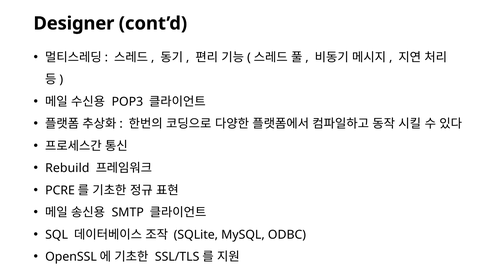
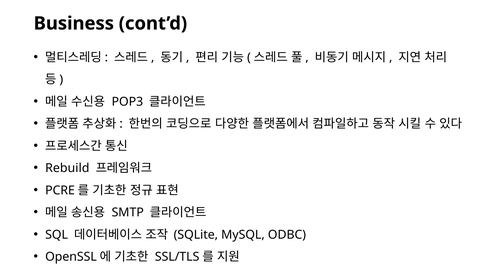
Designer: Designer -> Business (74, 23)
